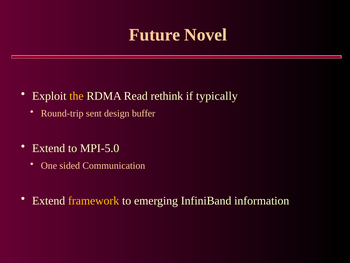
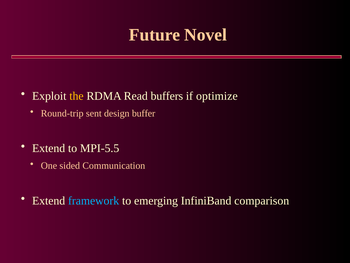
rethink: rethink -> buffers (167, 96)
typically: typically -> optimize (217, 96)
MPI-5.0: MPI-5.0 -> MPI-5.5 (100, 148)
framework colour: yellow -> light blue (94, 200)
information: information -> comparison (262, 200)
